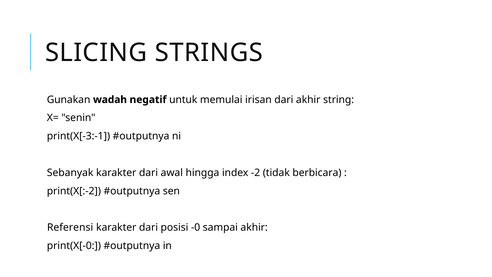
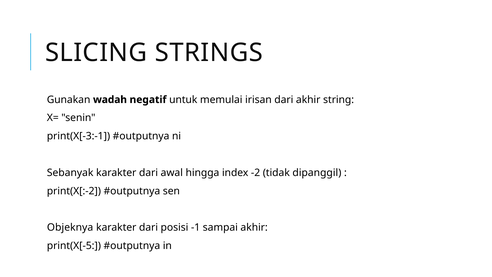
berbicara: berbicara -> dipanggil (317, 173)
Referensi: Referensi -> Objeknya (70, 227)
-0: -0 -> -1 (196, 227)
print(X[-0: print(X[-0 -> print(X[-5 (74, 246)
